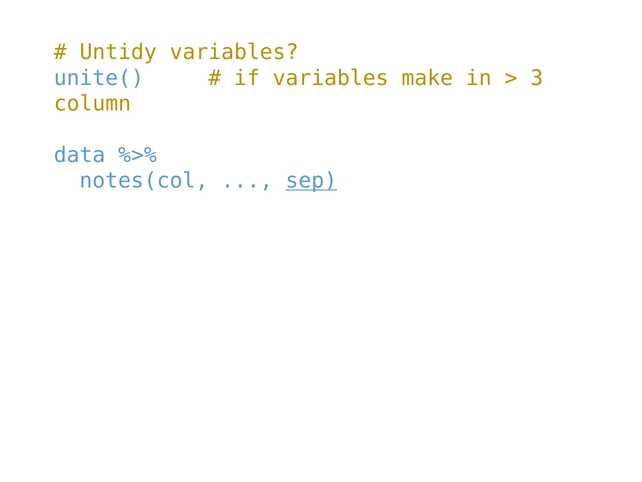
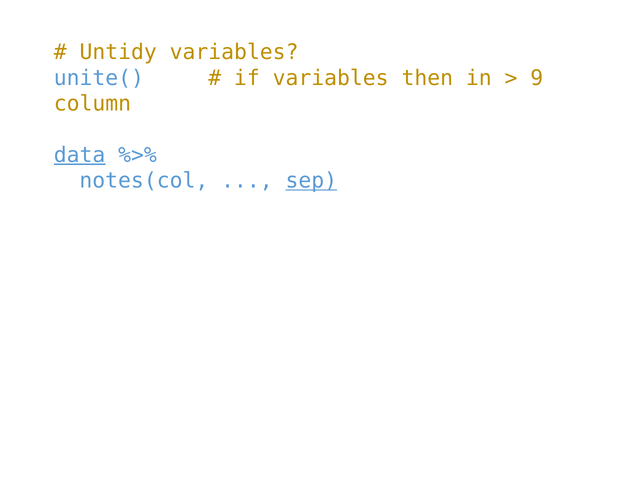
make: make -> then (427, 78)
3: 3 -> 9 (537, 78)
data underline: none -> present (80, 155)
